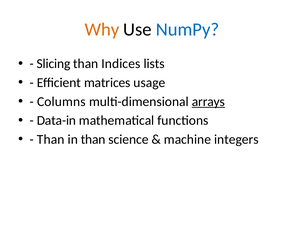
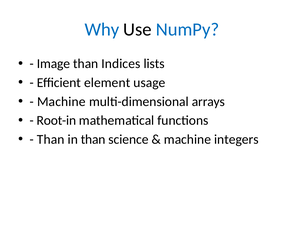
Why colour: orange -> blue (102, 29)
Slicing: Slicing -> Image (54, 64)
matrices: matrices -> element (107, 83)
Columns: Columns -> Machine (61, 102)
arrays underline: present -> none (208, 102)
Data-in: Data-in -> Root-in (56, 121)
